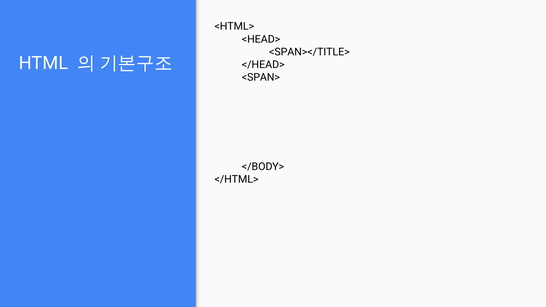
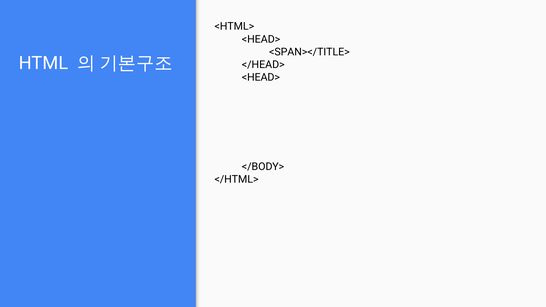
<SPAN>: <SPAN> -> <HEAD> (261, 77)
